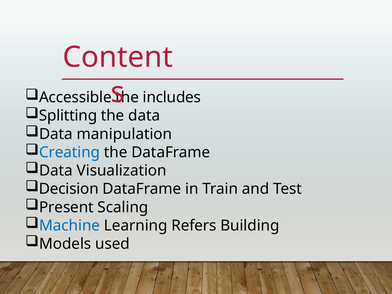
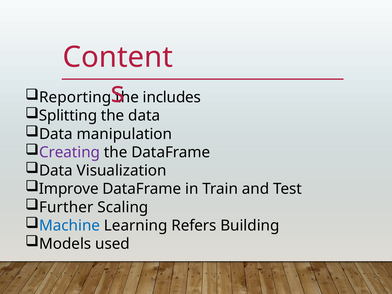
Accessible: Accessible -> Reporting (75, 97)
Creating colour: blue -> purple (70, 152)
Decision: Decision -> Improve (69, 189)
Present: Present -> Further (66, 207)
